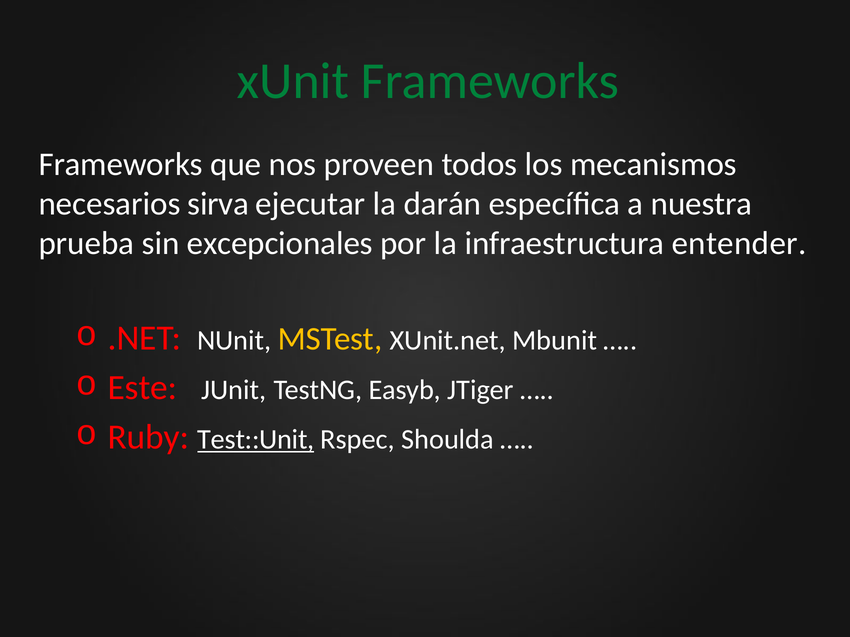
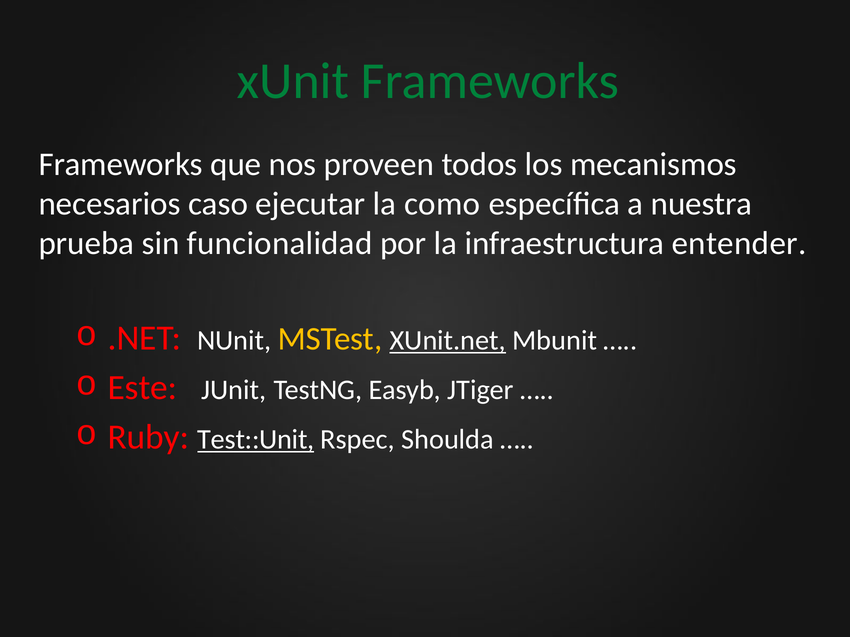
sirva: sirva -> caso (218, 204)
darán: darán -> como (442, 204)
excepcionales: excepcionales -> funcionalidad (280, 244)
XUnit.net underline: none -> present (448, 341)
